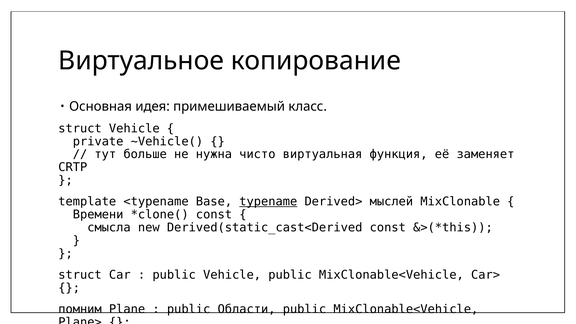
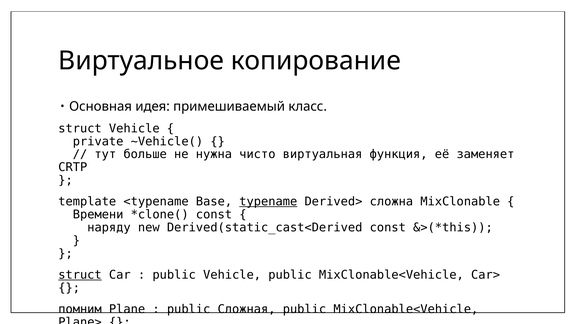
мыслей: мыслей -> сложна (391, 202)
смысла: смысла -> наряду (109, 228)
struct underline: none -> present (80, 275)
Области: Области -> Сложная (247, 309)
